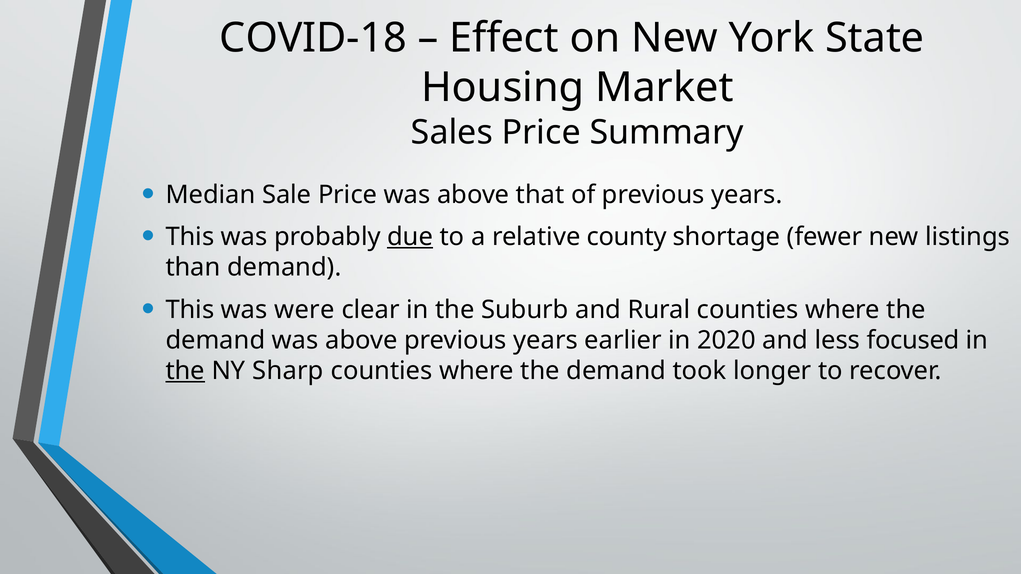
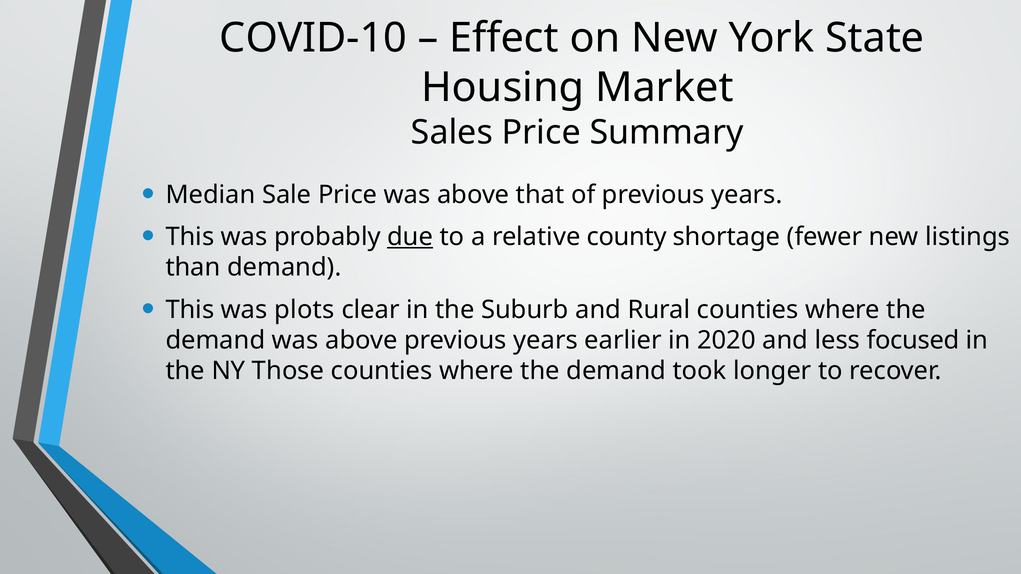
COVID-18: COVID-18 -> COVID-10 (313, 38)
were: were -> plots (304, 310)
the underline: present -> none (185, 371)
Sharp: Sharp -> Those (288, 371)
